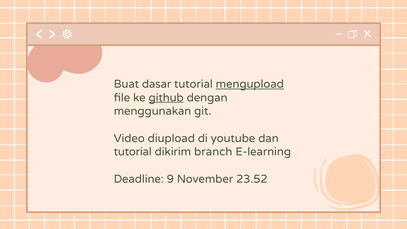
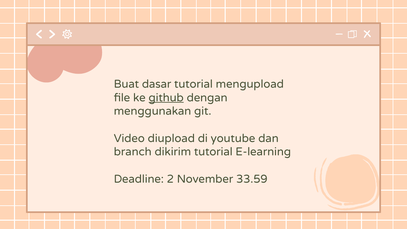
mengupload underline: present -> none (250, 84)
tutorial: tutorial -> branch (133, 152)
dikirim branch: branch -> tutorial (213, 152)
9: 9 -> 2 (170, 179)
23.52: 23.52 -> 33.59 (252, 179)
